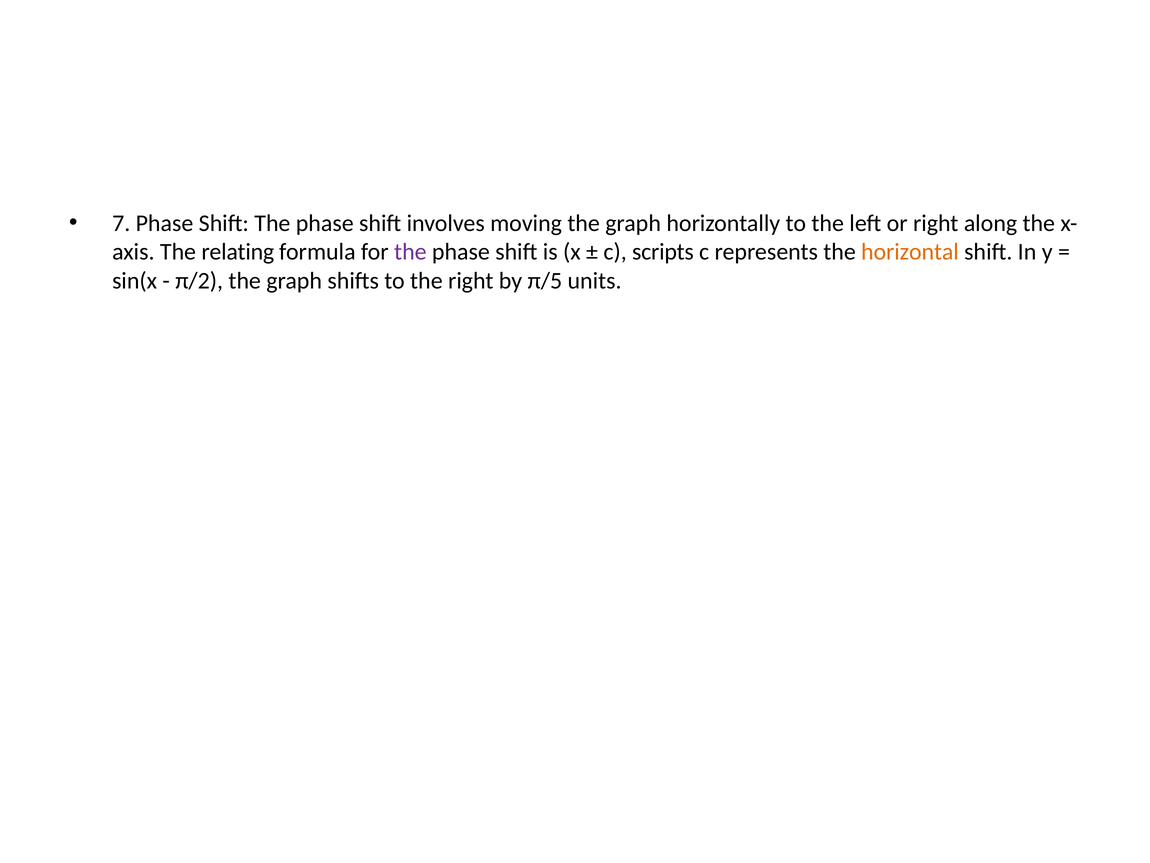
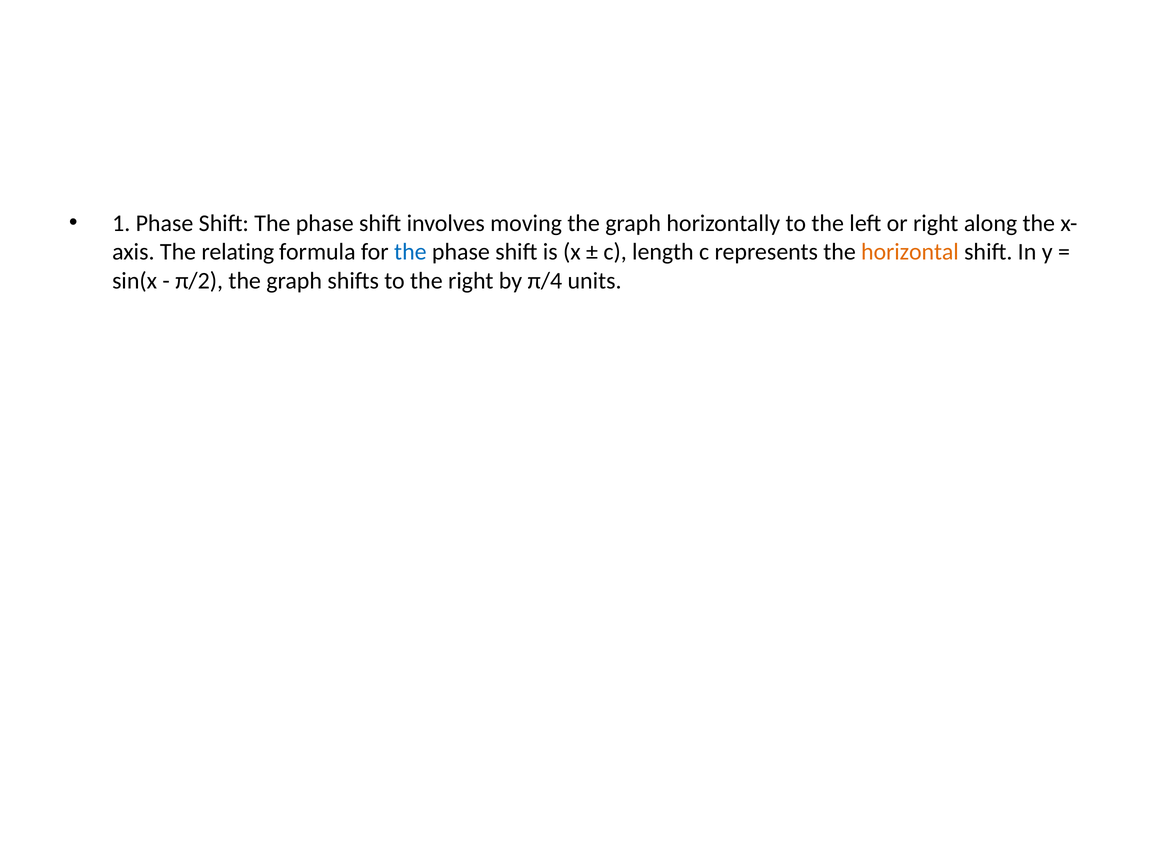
7: 7 -> 1 (121, 223)
the colour: purple -> blue (410, 252)
scripts: scripts -> length (663, 252)
π/5: π/5 -> π/4 (545, 281)
